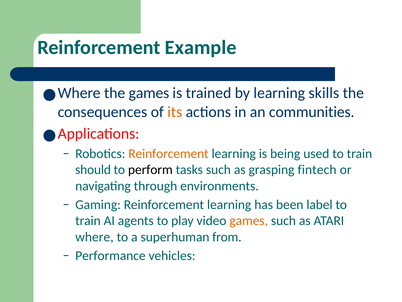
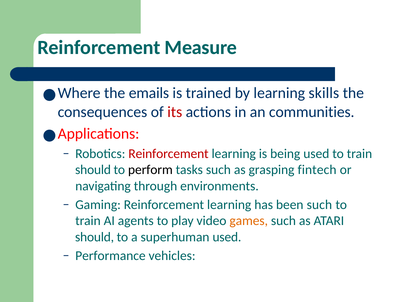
Example: Example -> Measure (201, 47)
the games: games -> emails (149, 93)
its colour: orange -> red (175, 112)
Reinforcement colour: orange -> red (169, 154)
been label: label -> such (319, 204)
where: where -> should (95, 237)
superhuman from: from -> used (227, 237)
